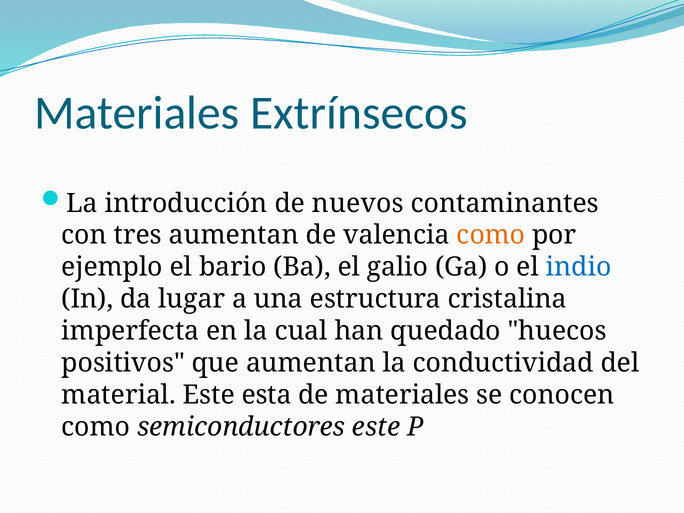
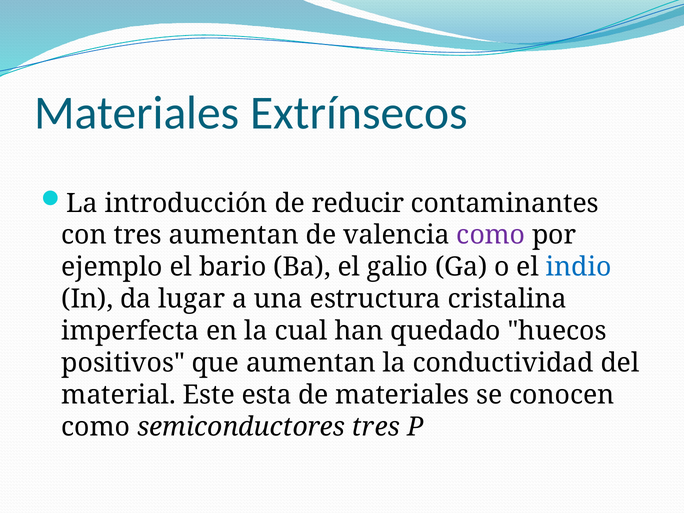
nuevos: nuevos -> reducir (358, 203)
como colour: orange -> purple (491, 235)
semiconductores este: este -> tres (376, 427)
